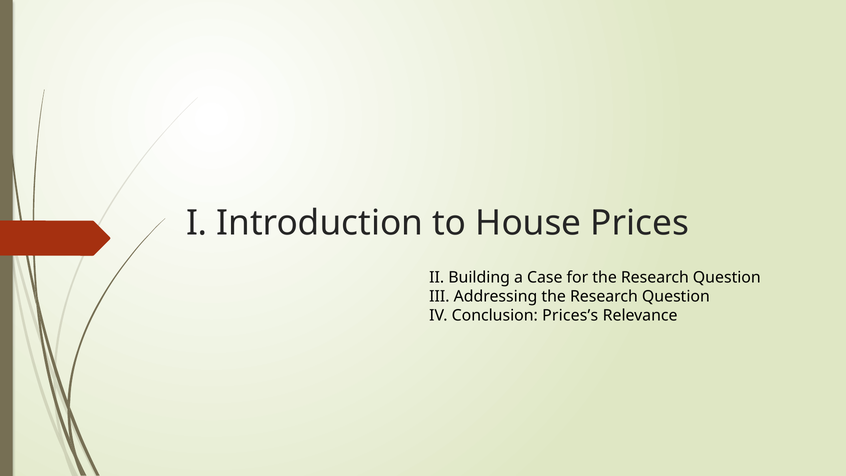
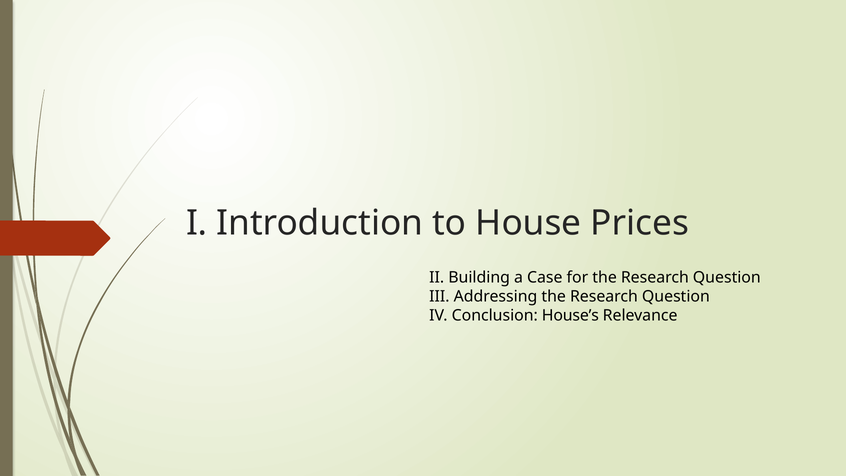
Prices’s: Prices’s -> House’s (570, 316)
